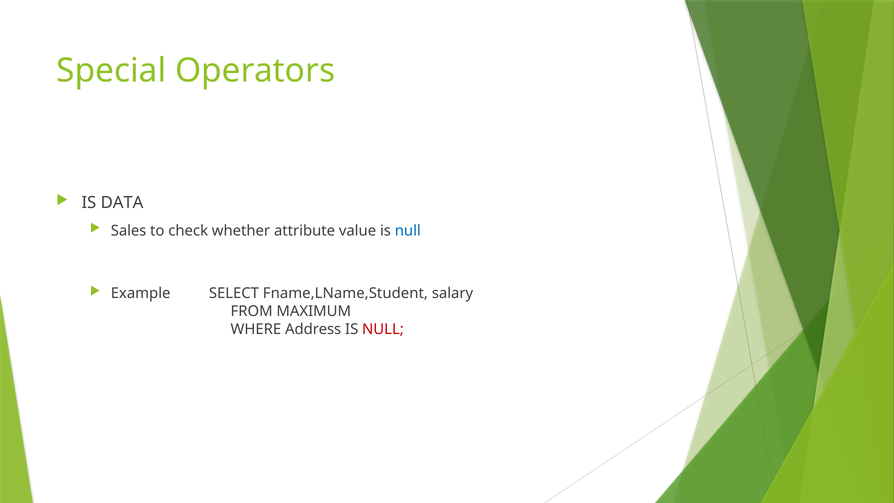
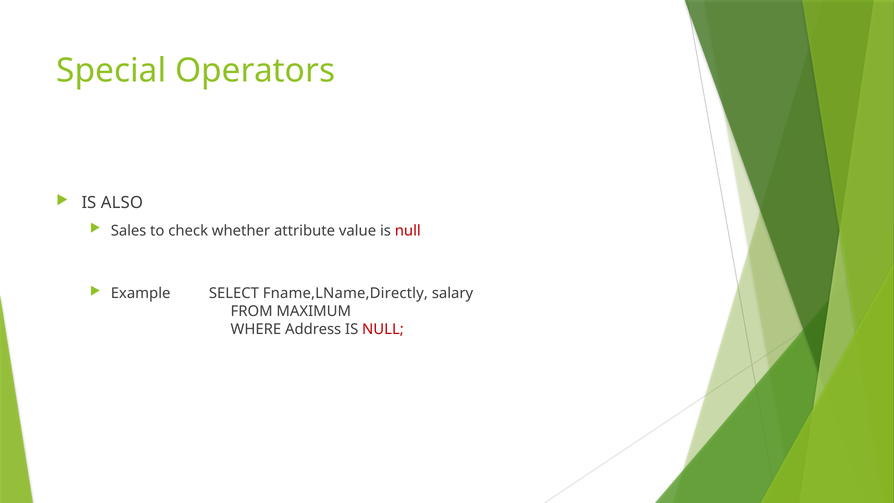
DATA: DATA -> ALSO (122, 202)
null colour: blue -> red (408, 231)
Fname,LName,Student: Fname,LName,Student -> Fname,LName,Directly (345, 293)
